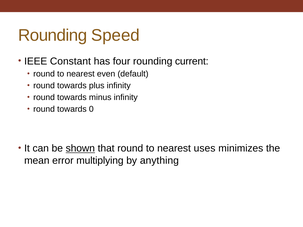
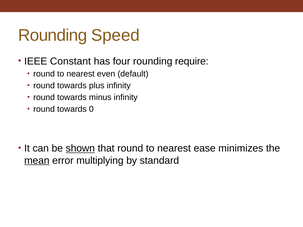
current: current -> require (192, 61)
uses: uses -> ease (205, 149)
mean underline: none -> present (37, 161)
anything: anything -> standard (159, 161)
